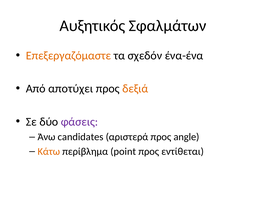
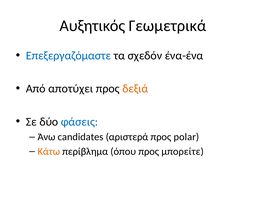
Σφαλμάτων: Σφαλμάτων -> Γεωμετρικά (168, 26)
Επεξεργαζόμαστε colour: orange -> blue (69, 56)
φάσεις colour: purple -> blue (80, 122)
angle: angle -> polar (186, 137)
point: point -> όπου (123, 152)
εντίθεται: εντίθεται -> μπορείτε (183, 152)
